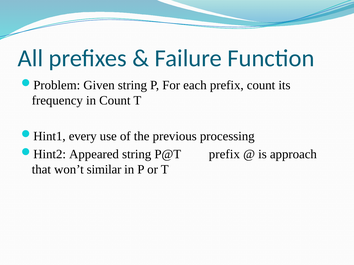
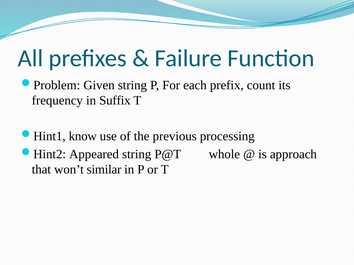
in Count: Count -> Suffix (115, 101)
every: every -> know (83, 136)
P@T prefix: prefix -> whole (224, 154)
